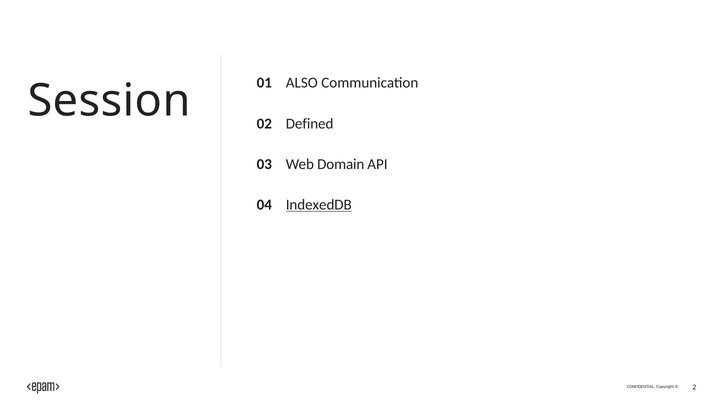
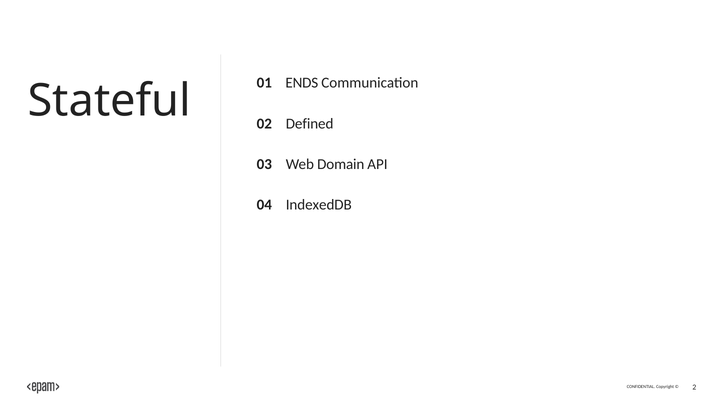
ALSO: ALSO -> ENDS (302, 83)
Session: Session -> Stateful (109, 101)
IndexedDB underline: present -> none (319, 205)
